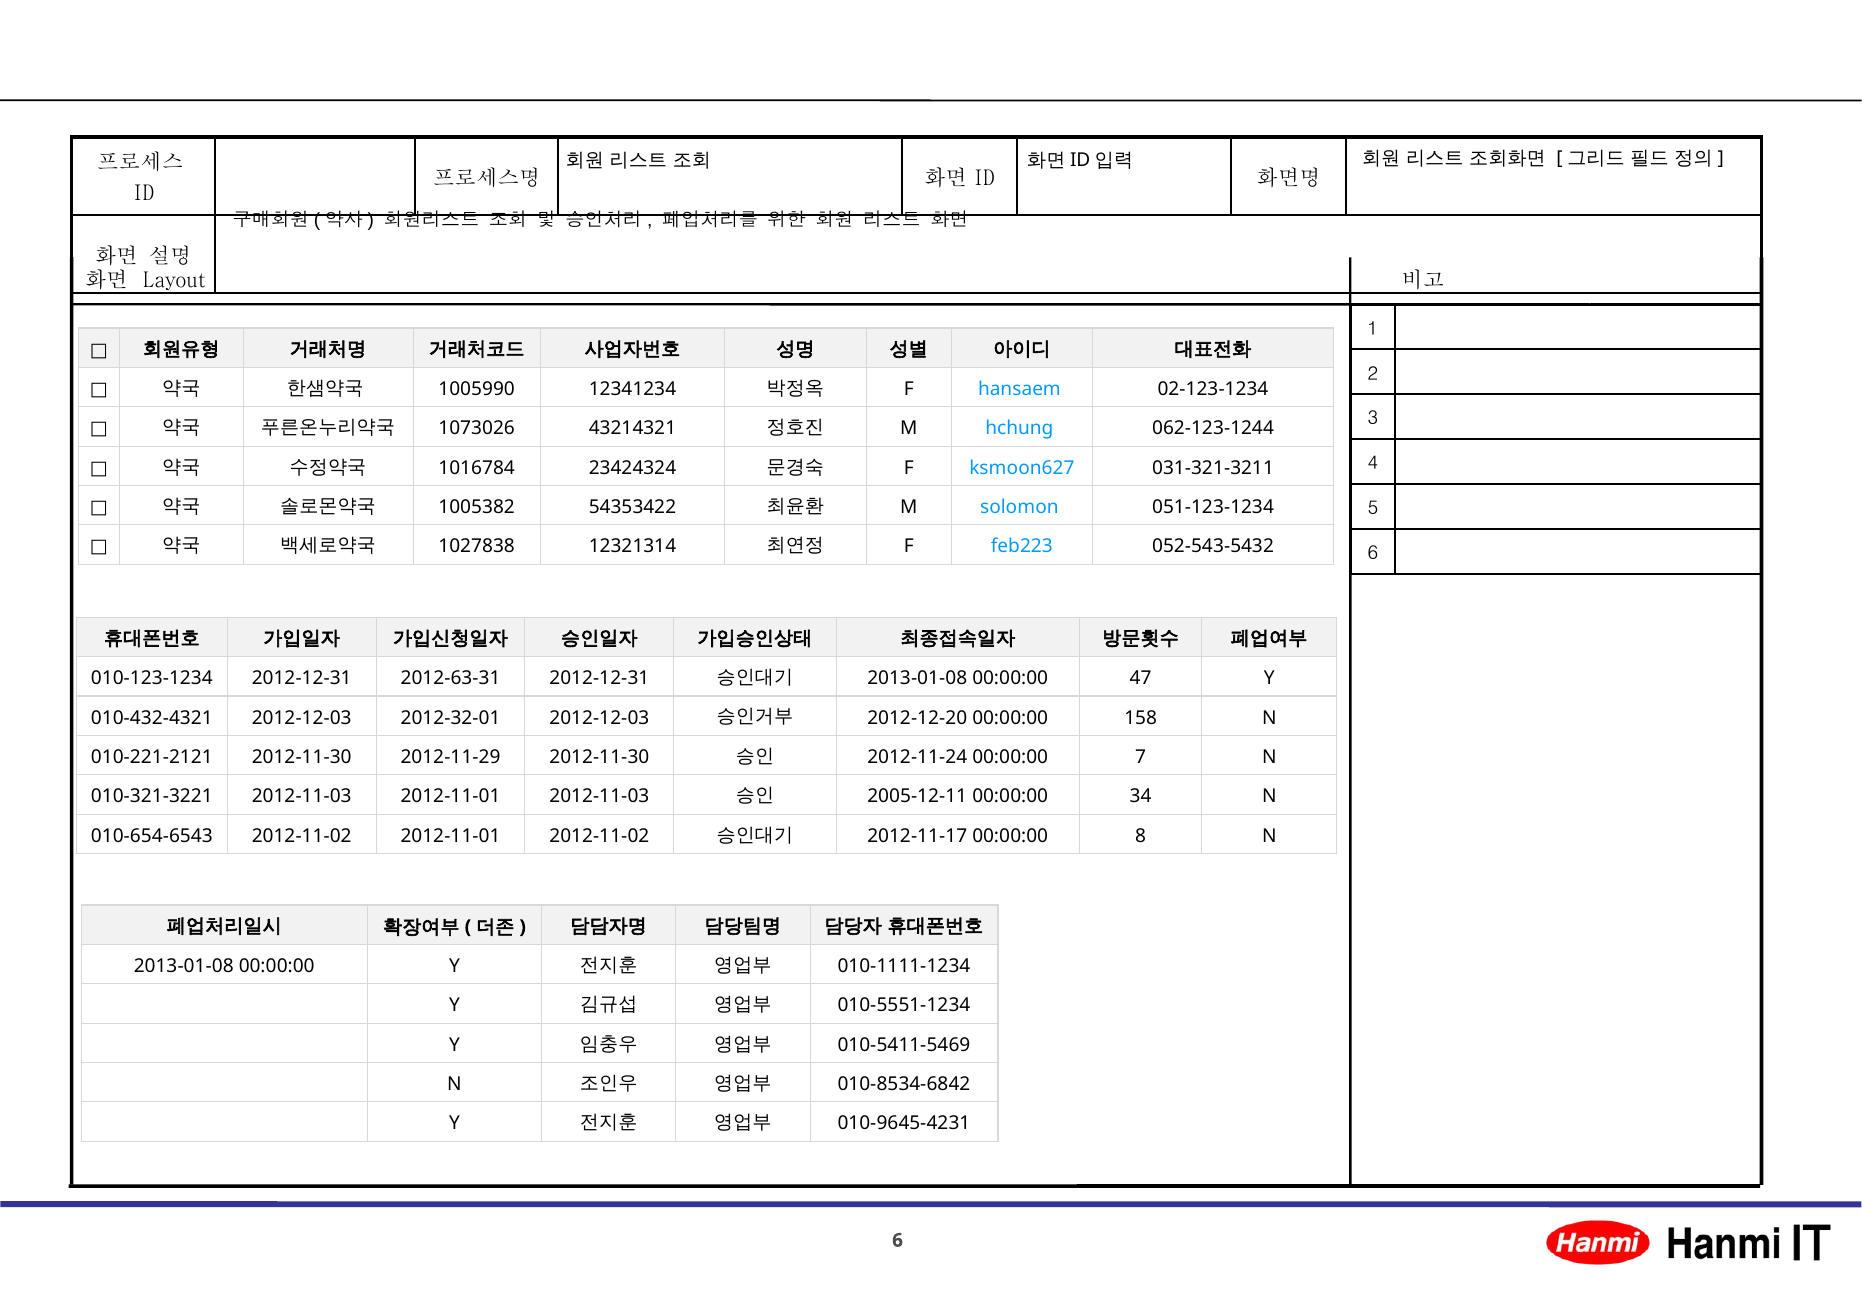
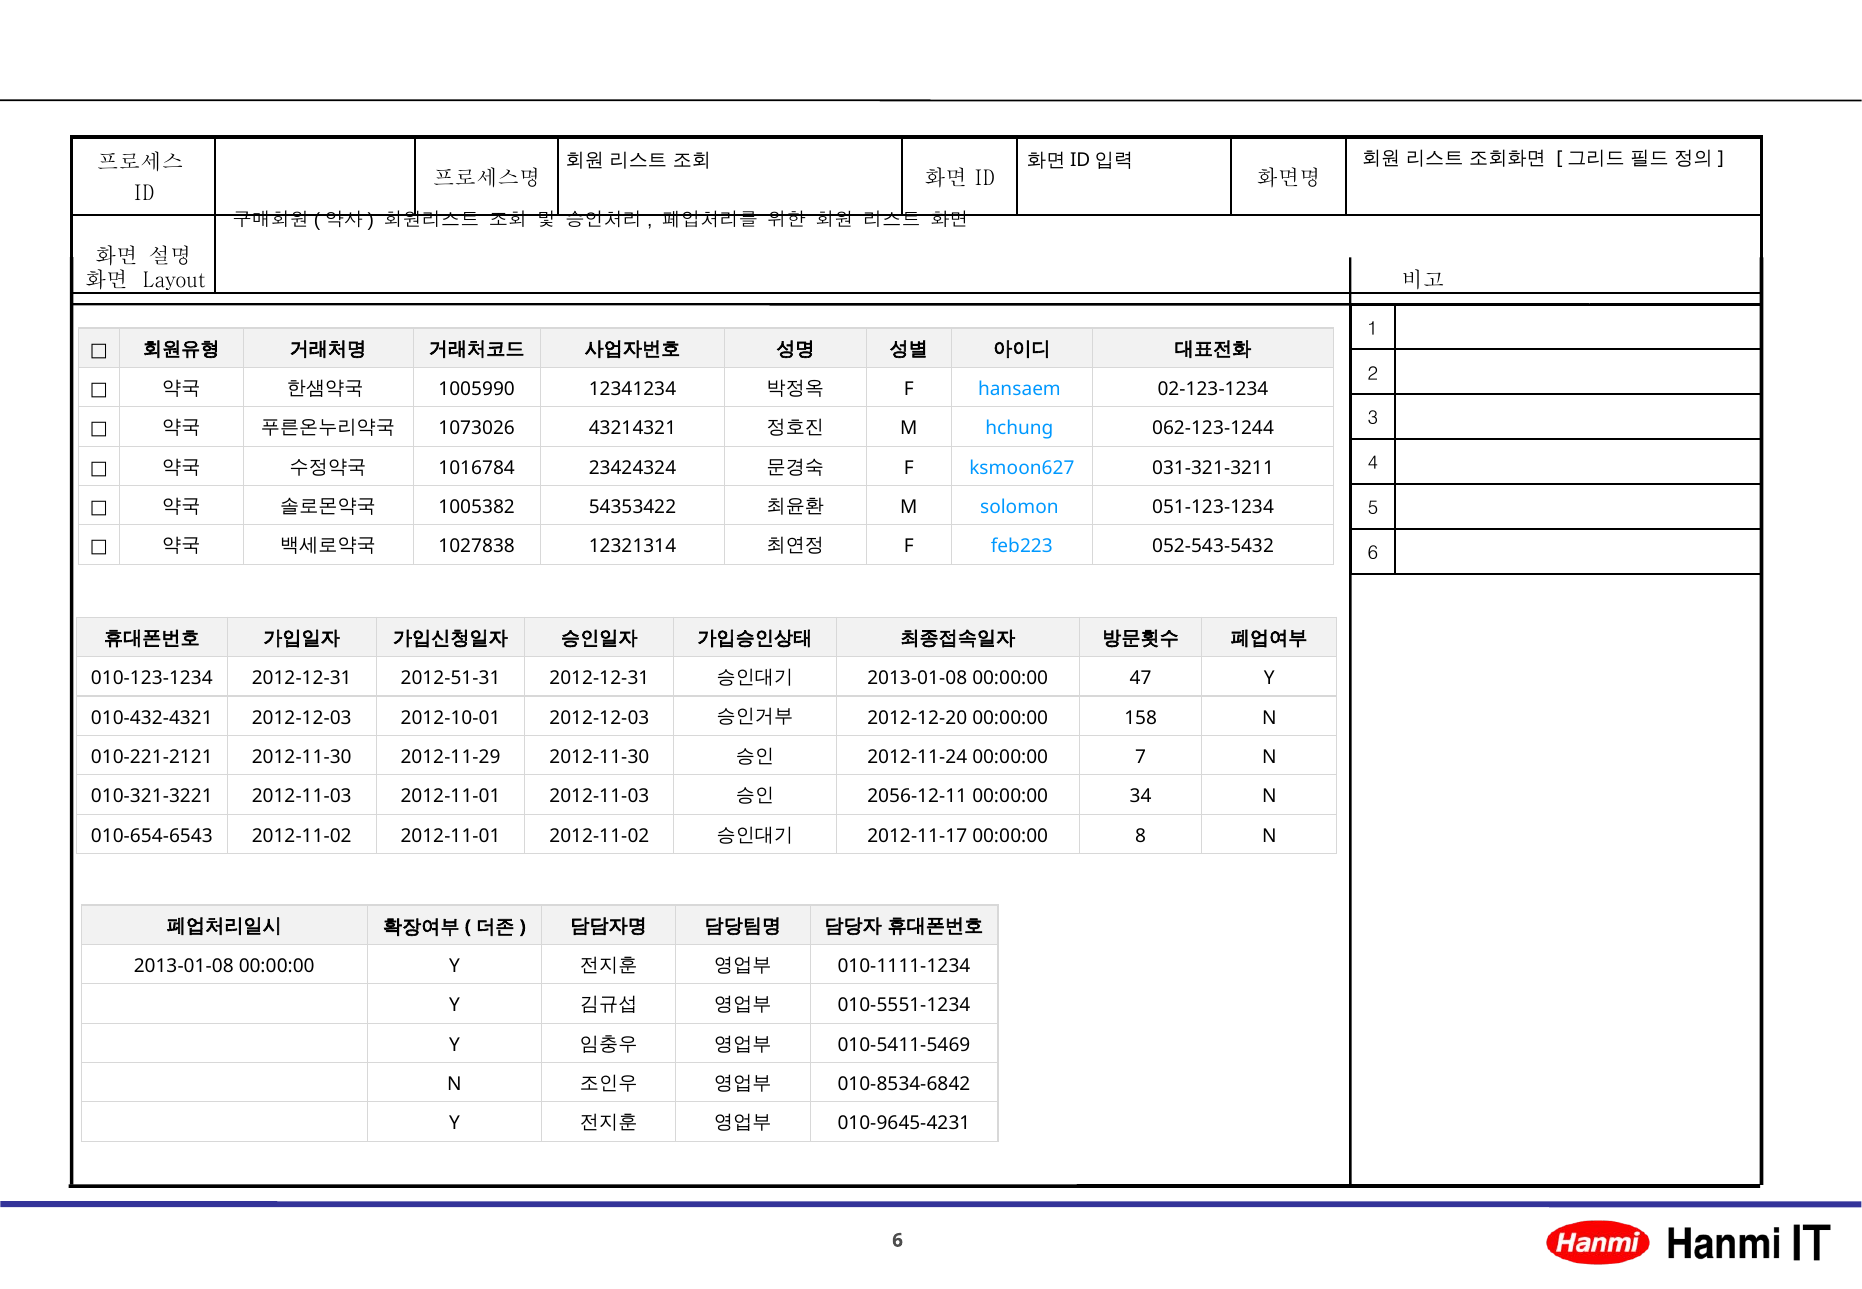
2012-63-31: 2012-63-31 -> 2012-51-31 (451, 678)
2012-32-01: 2012-32-01 -> 2012-10-01 (451, 718)
2005-12-11: 2005-12-11 -> 2056-12-11 (917, 796)
